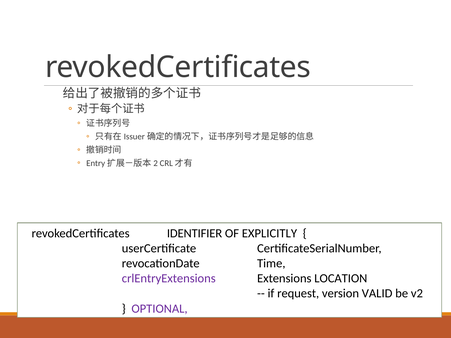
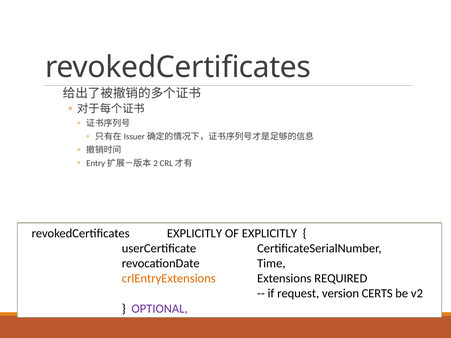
revokedCertificates IDENTIFIER: IDENTIFIER -> EXPLICITLY (194, 234)
crlEntryExtensions colour: purple -> orange (169, 279)
LOCATION: LOCATION -> REQUIRED (341, 279)
VALID: VALID -> CERTS (377, 294)
